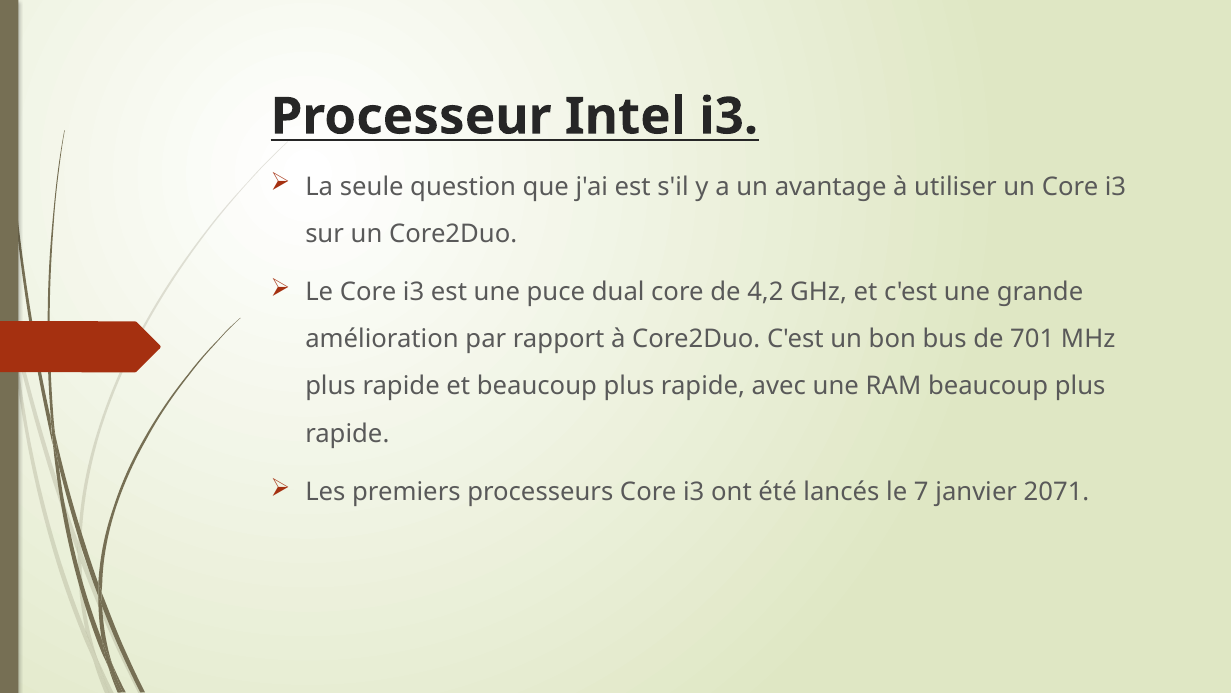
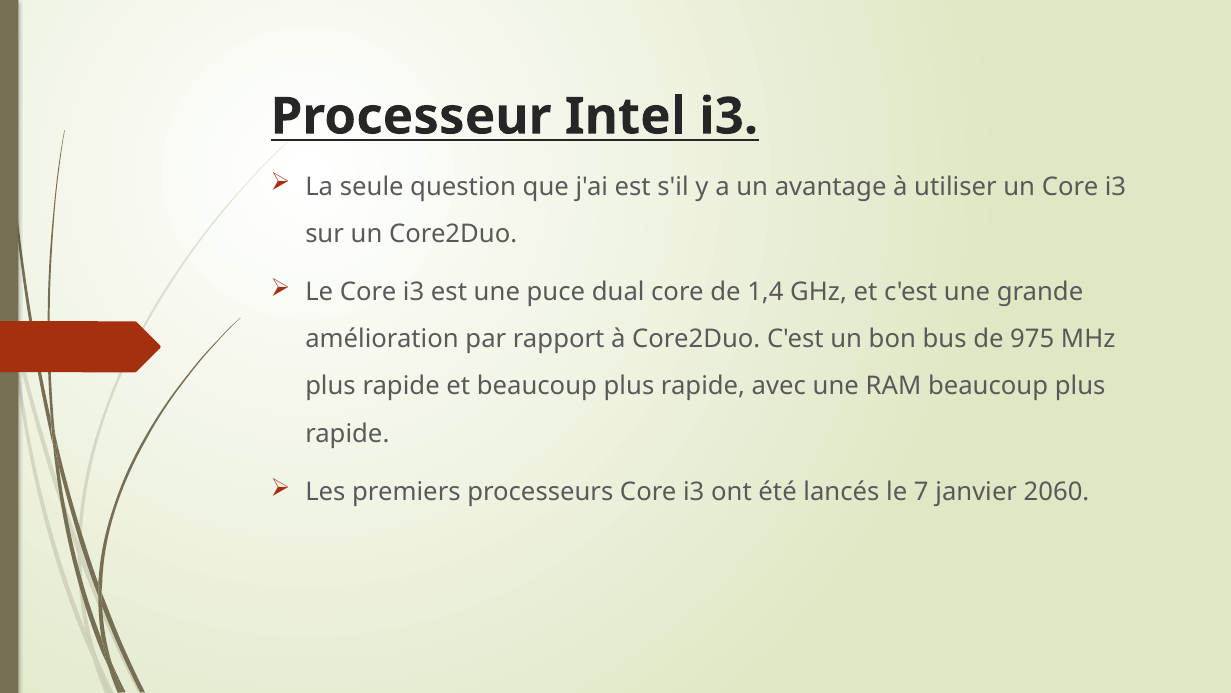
4,2: 4,2 -> 1,4 (765, 292)
701: 701 -> 975 (1032, 339)
2071: 2071 -> 2060 (1057, 492)
